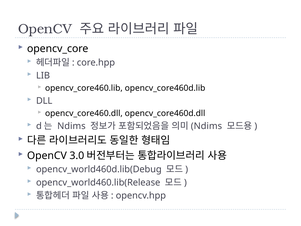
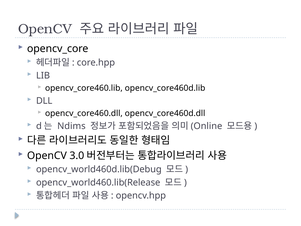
Ndims: Ndims -> Online (206, 126)
